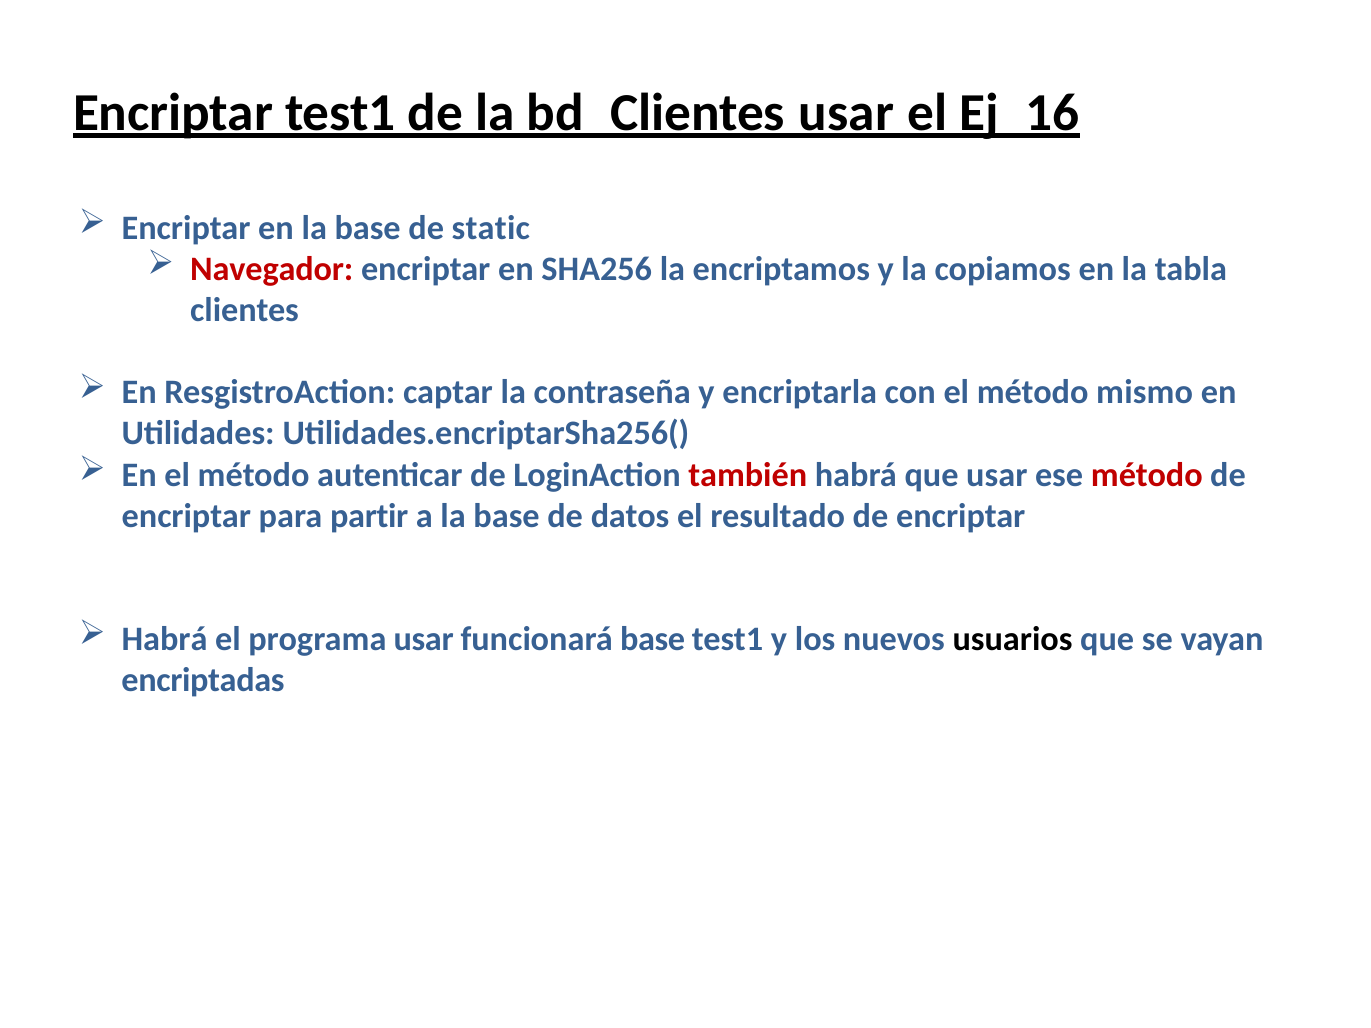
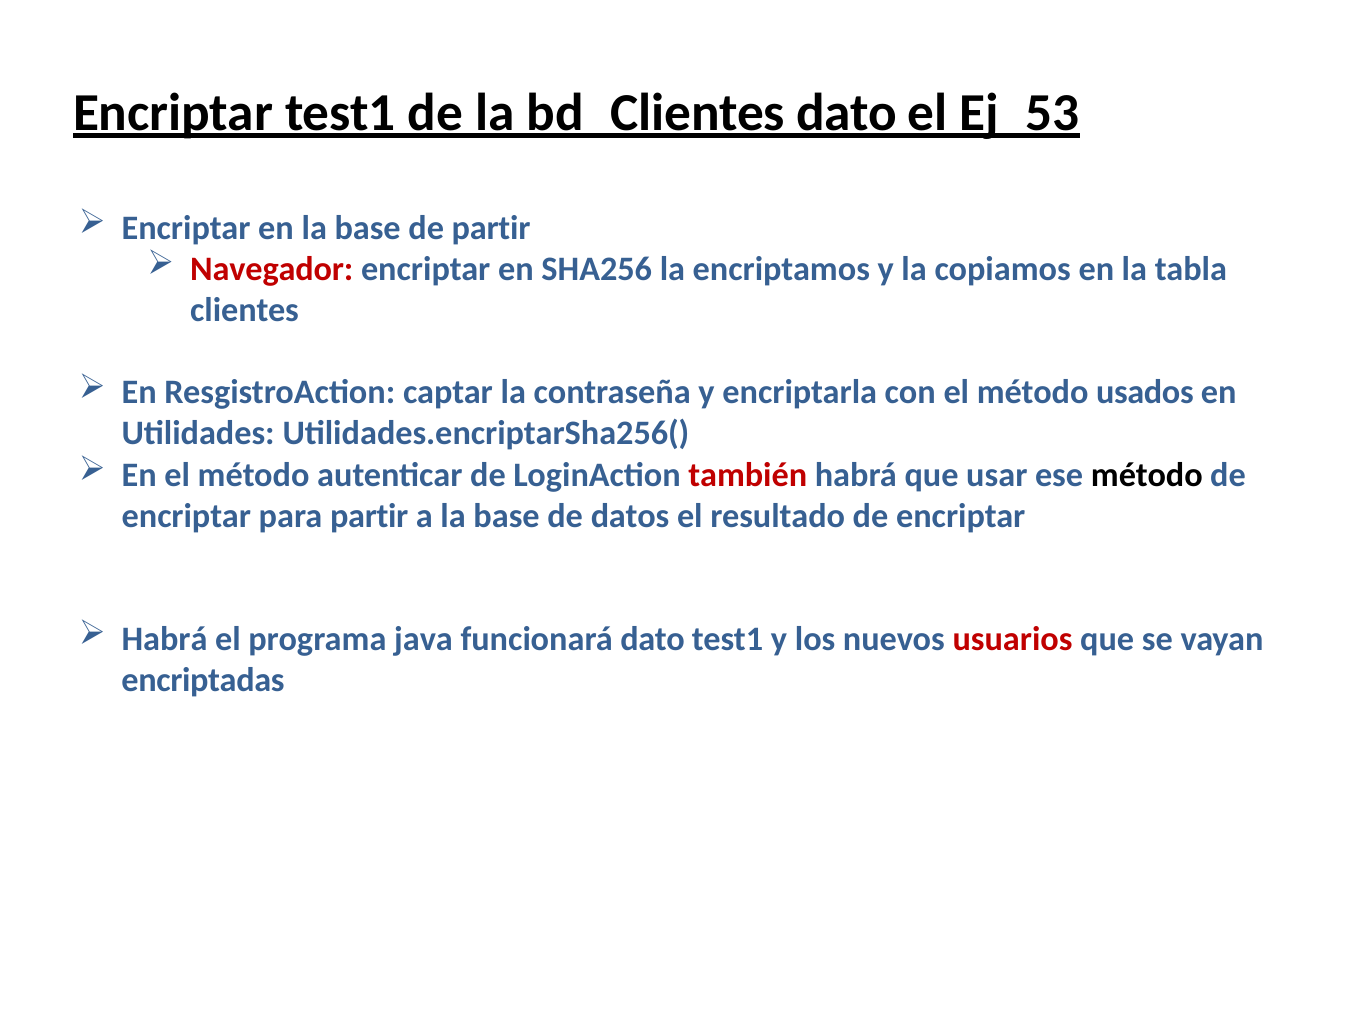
bd_Clientes usar: usar -> dato (847, 113)
Ej_16: Ej_16 -> Ej_53 (1020, 113)
de static: static -> partir (491, 228)
mismo: mismo -> usados (1145, 393)
método colour: red -> black (1147, 475)
programa usar: usar -> java (424, 639)
funcionará base: base -> dato (653, 639)
usuarios colour: black -> red (1013, 639)
